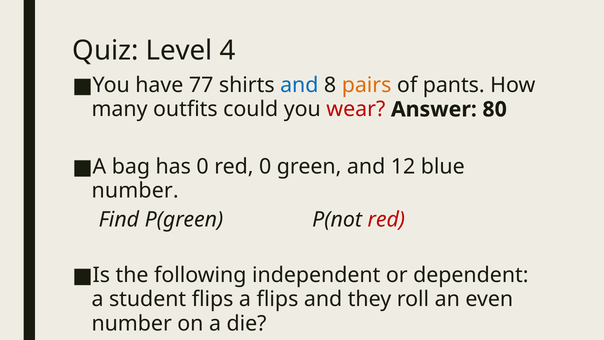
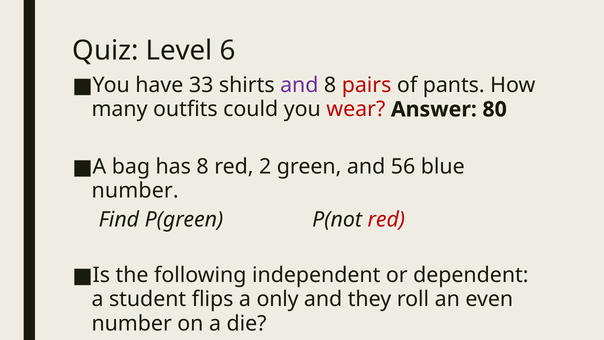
4: 4 -> 6 (227, 51)
77: 77 -> 33 (201, 85)
and colour: blue -> purple (299, 85)
pairs colour: orange -> red (367, 85)
has 0: 0 -> 8 (203, 167)
red 0: 0 -> 2 (265, 167)
12: 12 -> 56 (403, 167)
a flips: flips -> only (278, 299)
